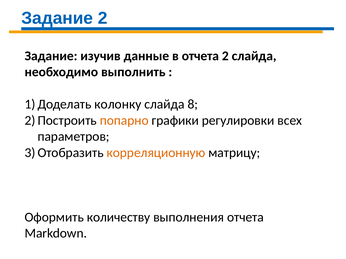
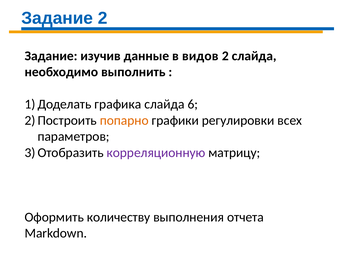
в отчета: отчета -> видов (200, 56)
колонку: колонку -> графика (118, 104)
8: 8 -> 6 (193, 104)
корреляционную colour: orange -> purple (156, 153)
